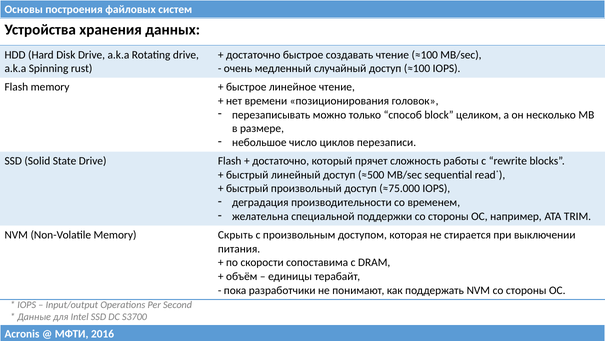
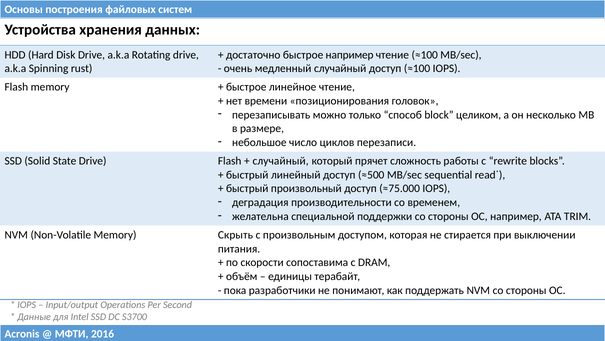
быстрое создавать: создавать -> например (350, 55)
достаточно: достаточно -> случайный (281, 161)
